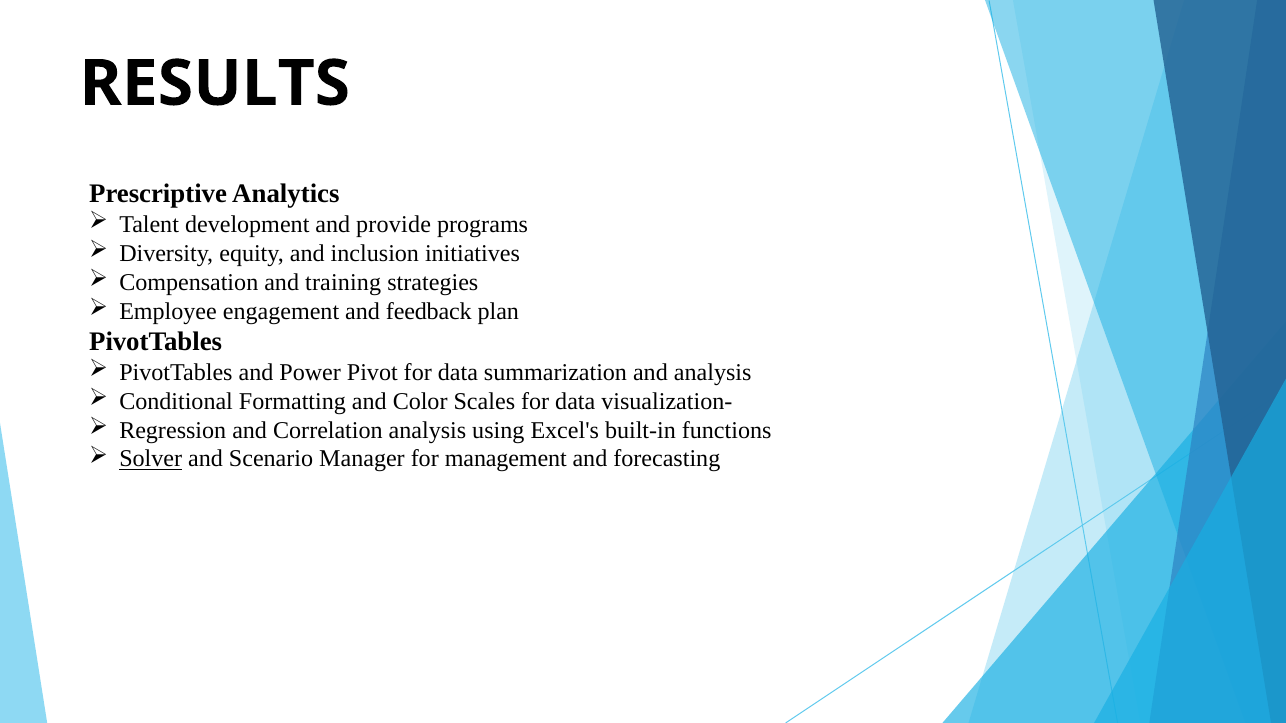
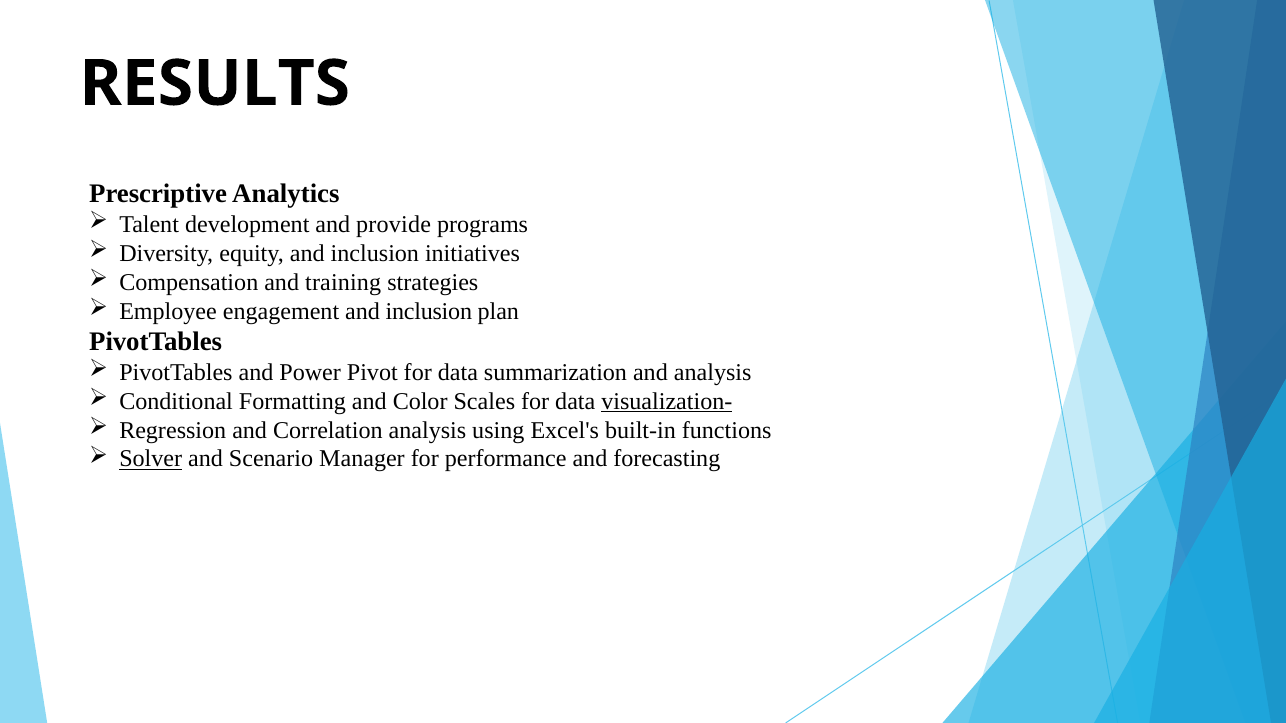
engagement and feedback: feedback -> inclusion (429, 311)
visualization- underline: none -> present (667, 401)
management: management -> performance (506, 459)
